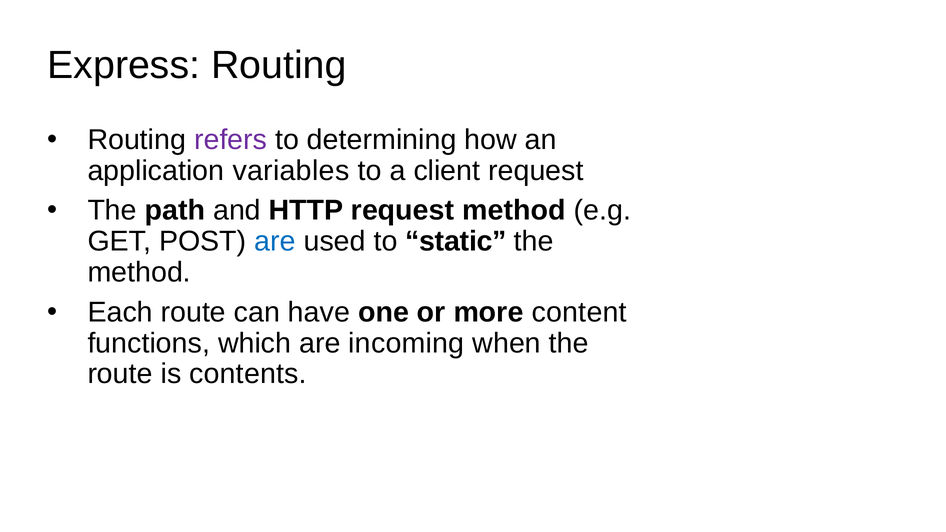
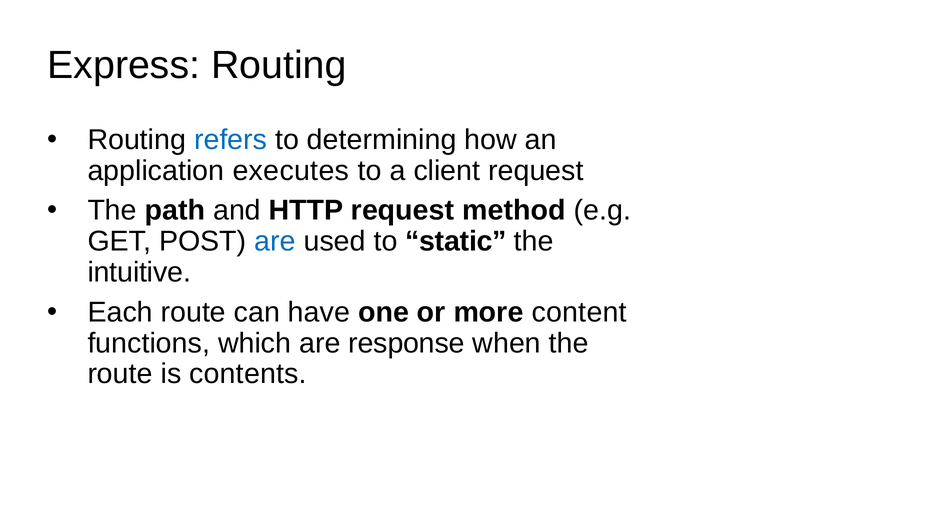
refers colour: purple -> blue (231, 140)
variables: variables -> executes (291, 171)
method: method -> intuitive (139, 272)
incoming: incoming -> response (407, 343)
